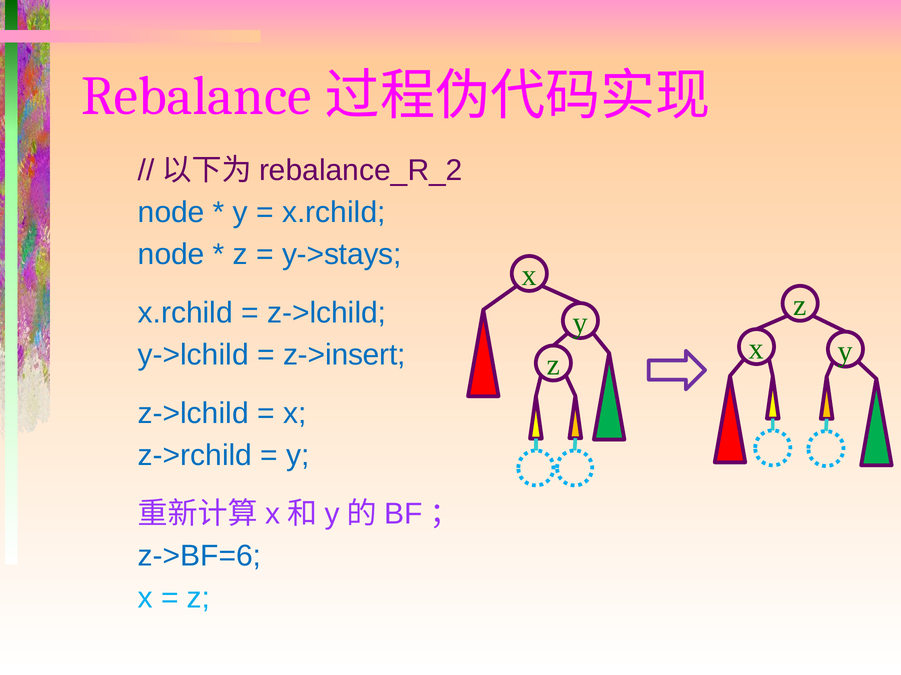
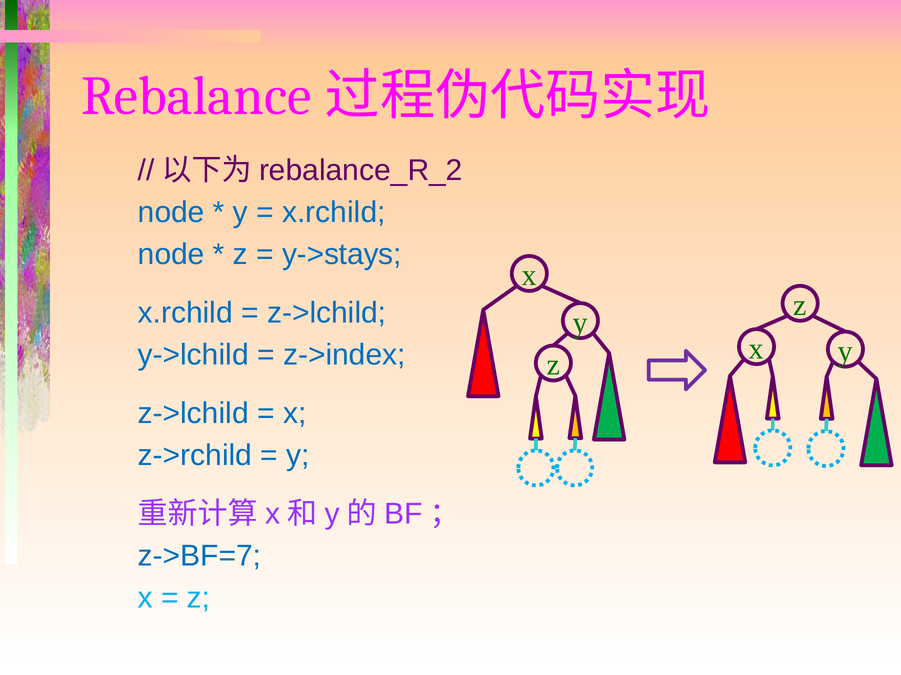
z->insert: z->insert -> z->index (344, 355)
z->BF=6: z->BF=6 -> z->BF=7 (200, 556)
